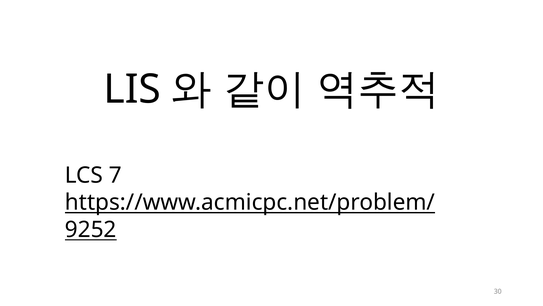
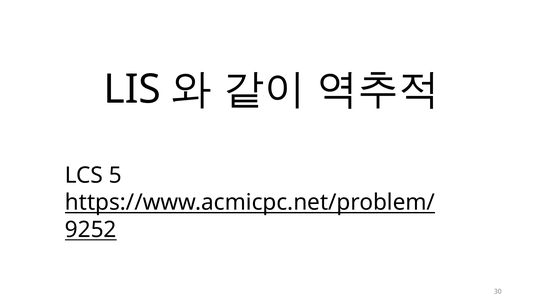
7: 7 -> 5 (115, 175)
